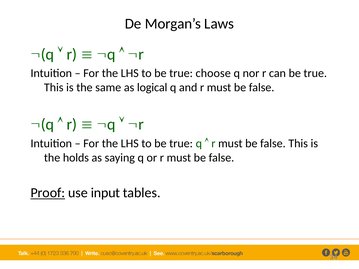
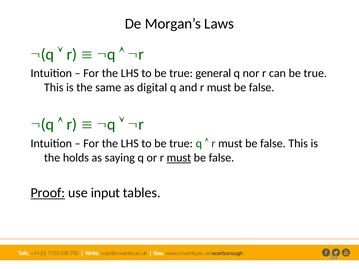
choose: choose -> general (213, 73)
logical: logical -> digital (152, 88)
must underline: none -> present (179, 158)
